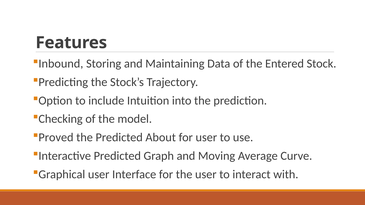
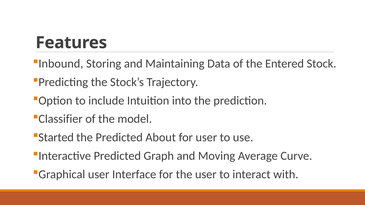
Checking: Checking -> Classifier (61, 119)
Proved: Proved -> Started (56, 138)
